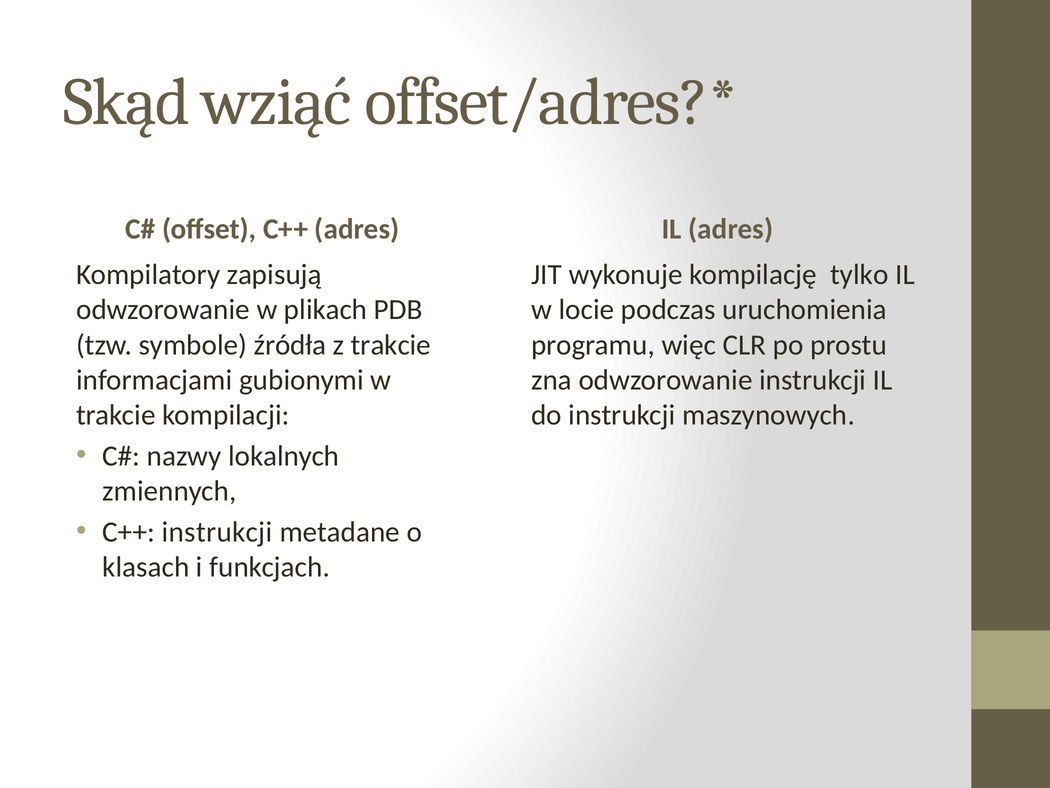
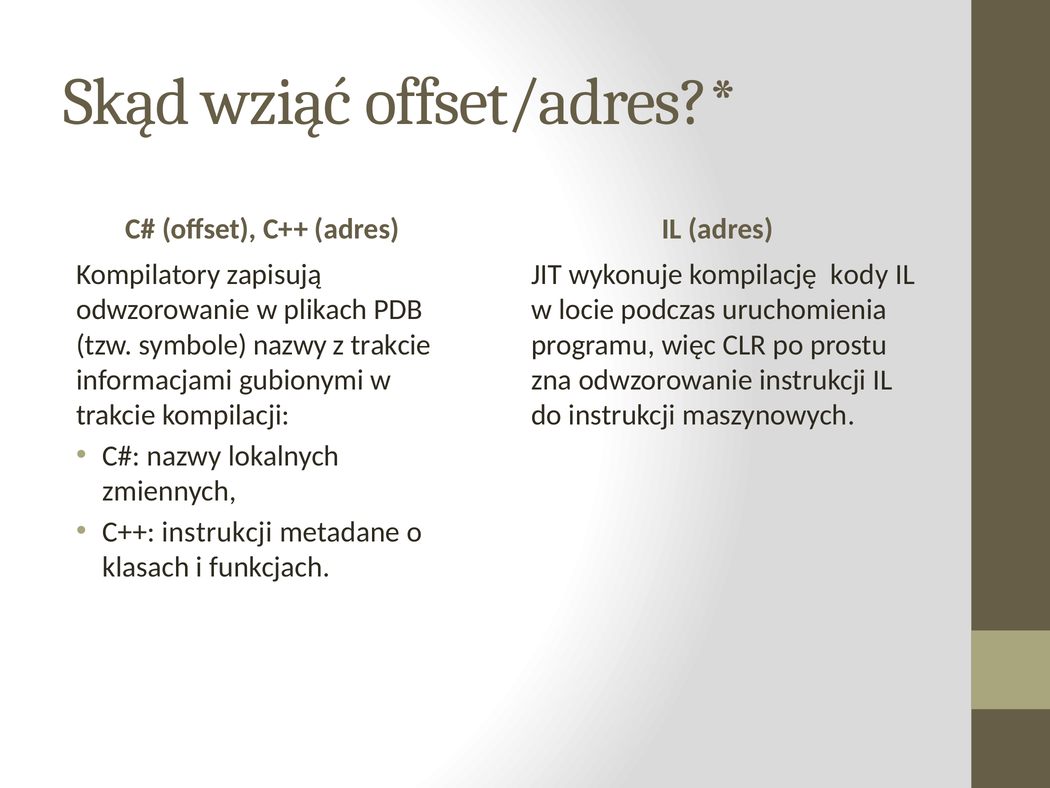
tylko: tylko -> kody (859, 275)
symbole źródła: źródła -> nazwy (290, 345)
